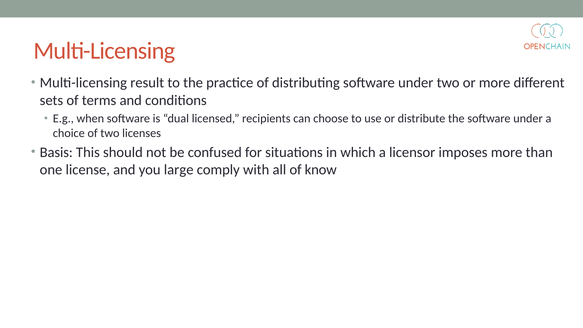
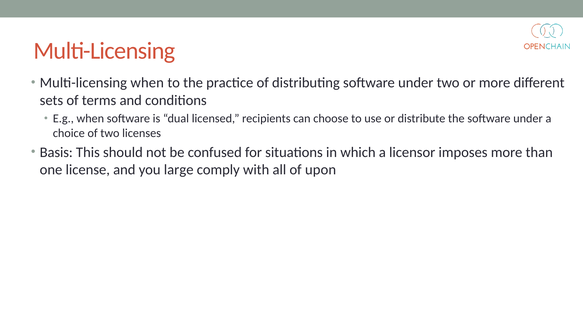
Multi-licensing result: result -> when (147, 83)
know: know -> upon (321, 170)
